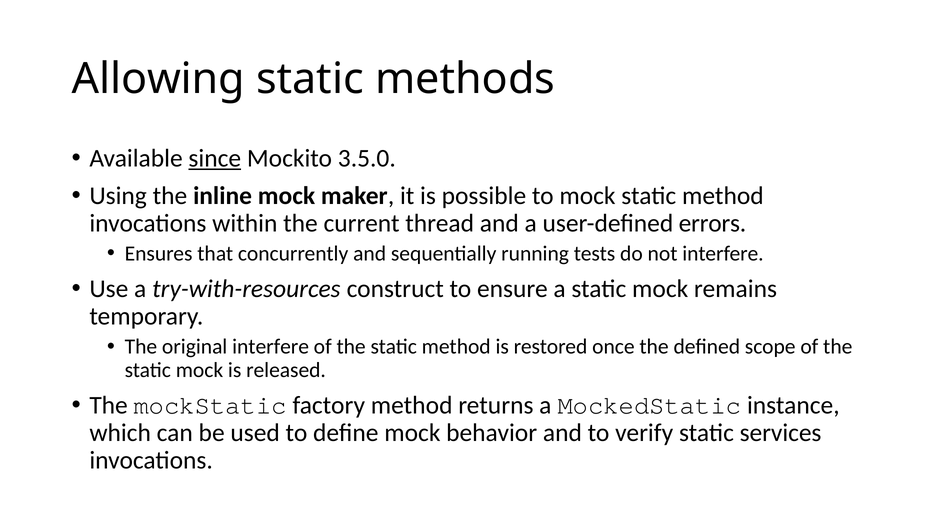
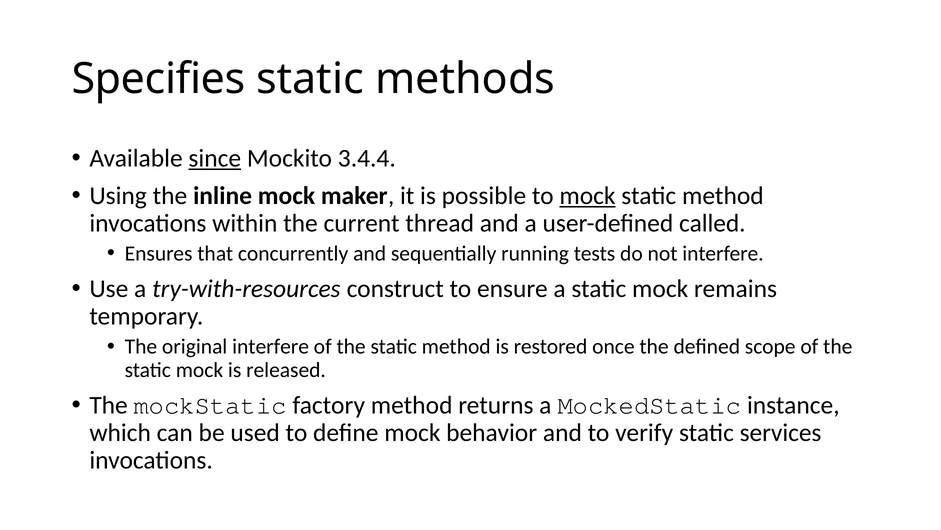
Allowing: Allowing -> Specifies (159, 79)
3.5.0: 3.5.0 -> 3.4.4 (367, 158)
mock underline: none -> present (587, 195)
errors: errors -> called (712, 223)
